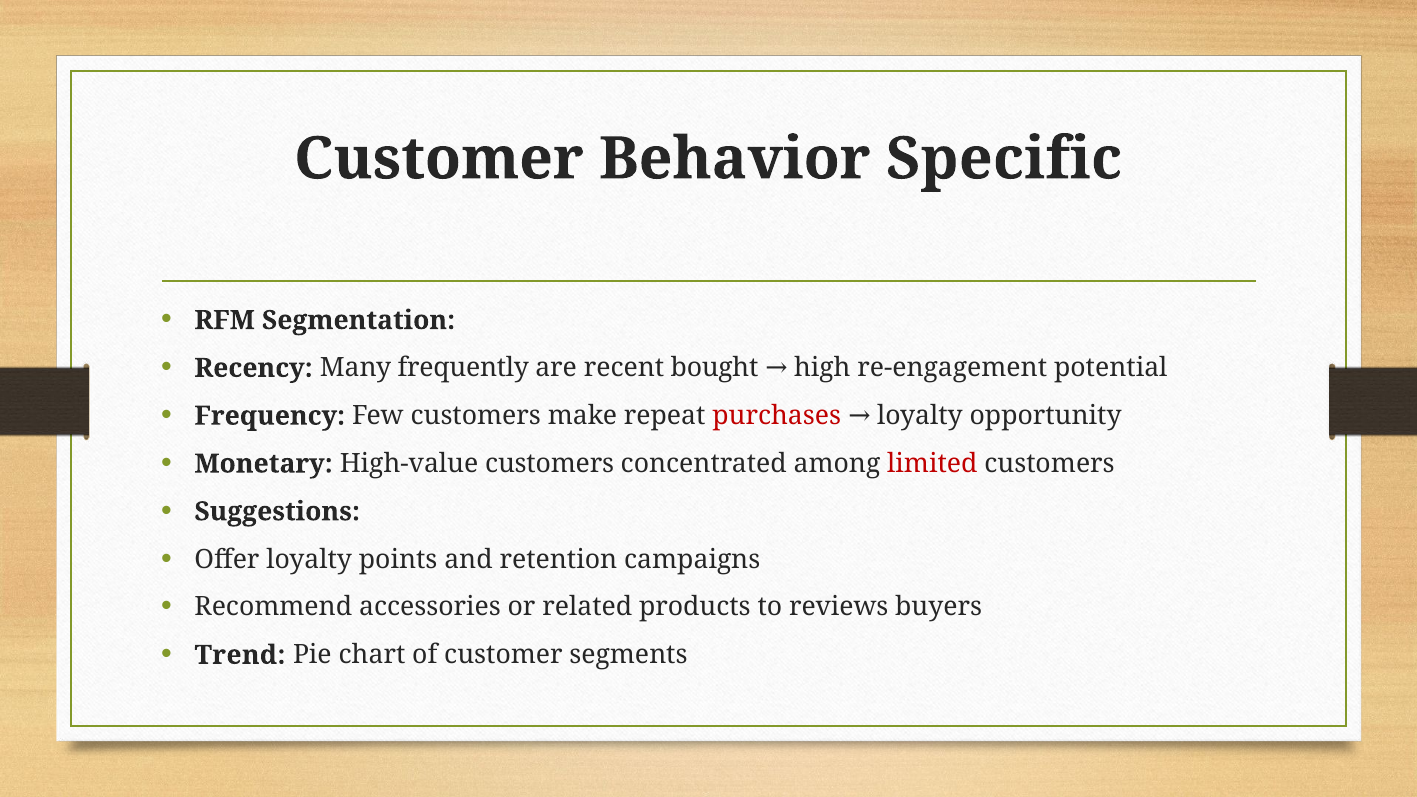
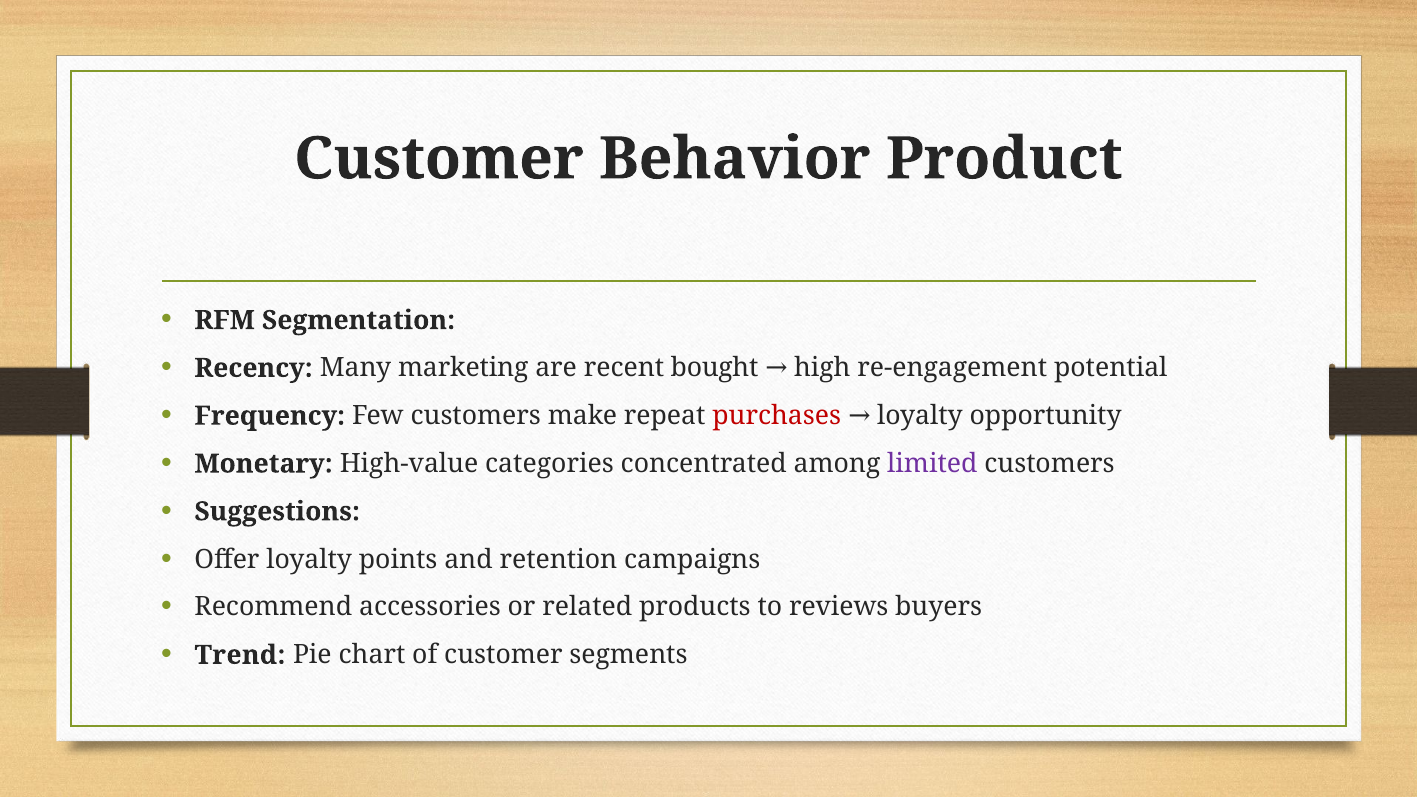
Specific: Specific -> Product (1004, 159)
frequently: frequently -> marketing (463, 368)
High-value customers: customers -> categories (549, 464)
limited colour: red -> purple (932, 464)
